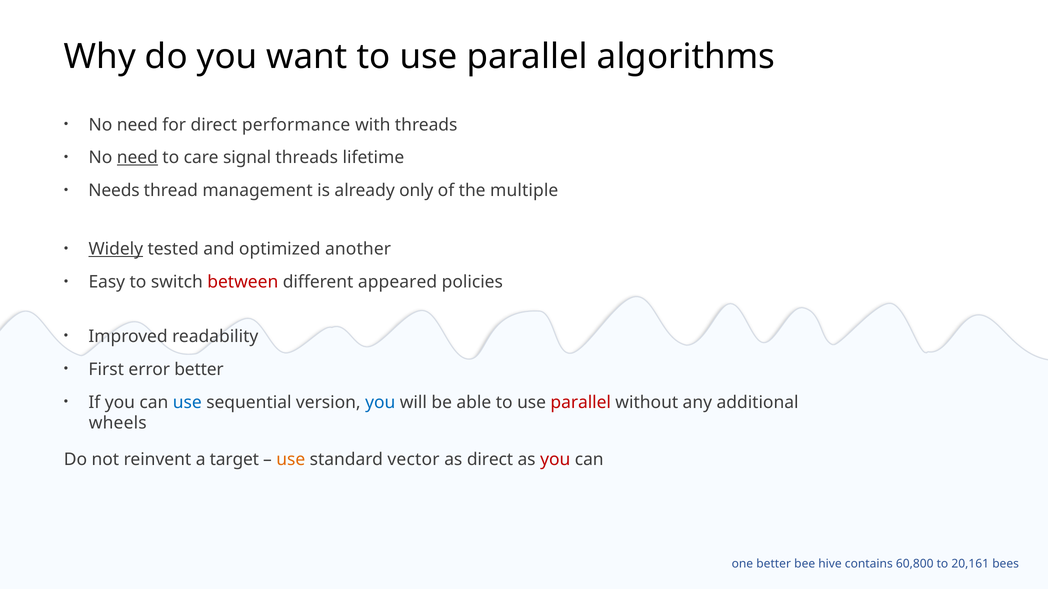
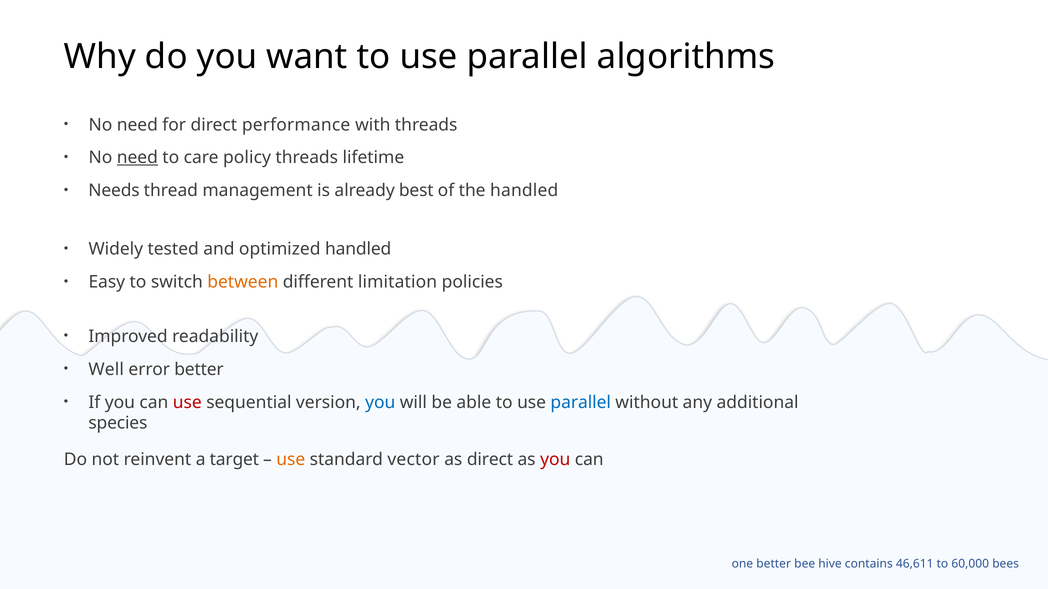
signal: signal -> policy (247, 158)
only: only -> best (416, 191)
the multiple: multiple -> handled (524, 191)
Widely underline: present -> none (116, 249)
optimized another: another -> handled (358, 249)
between colour: red -> orange (243, 282)
appeared: appeared -> limitation (398, 282)
First: First -> Well (106, 370)
use colour: blue -> red (187, 403)
parallel colour: red -> blue (581, 403)
wheels: wheels -> species (118, 424)
60,800: 60,800 -> 46,611 (915, 564)
20,161: 20,161 -> 60,000 (970, 564)
